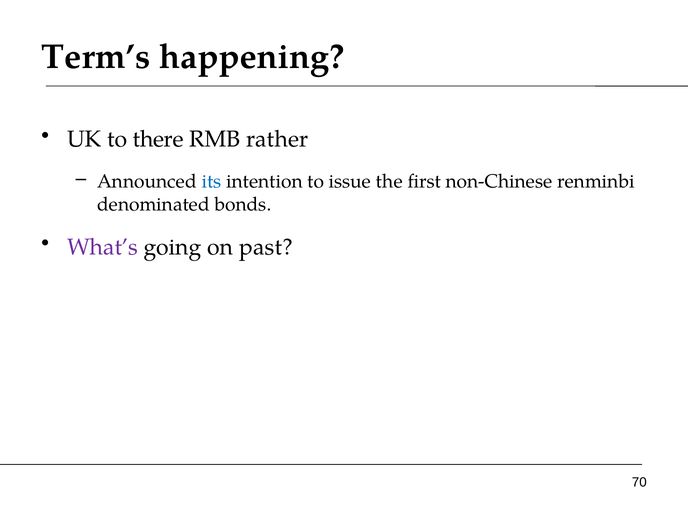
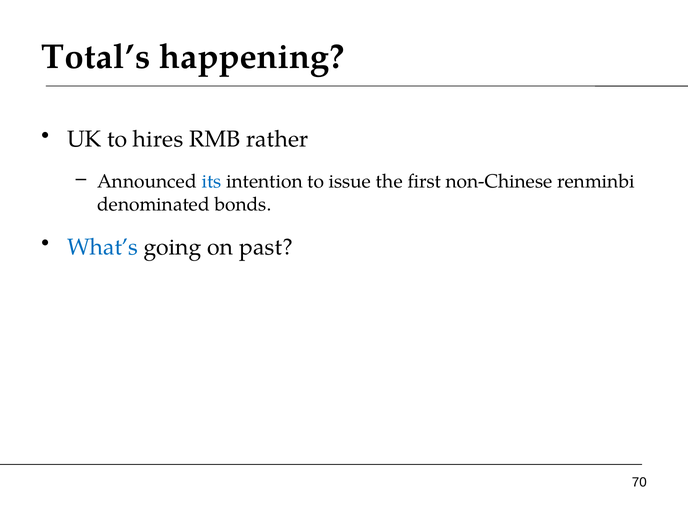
Term’s: Term’s -> Total’s (96, 57)
there: there -> hires (158, 139)
What’s colour: purple -> blue (103, 247)
